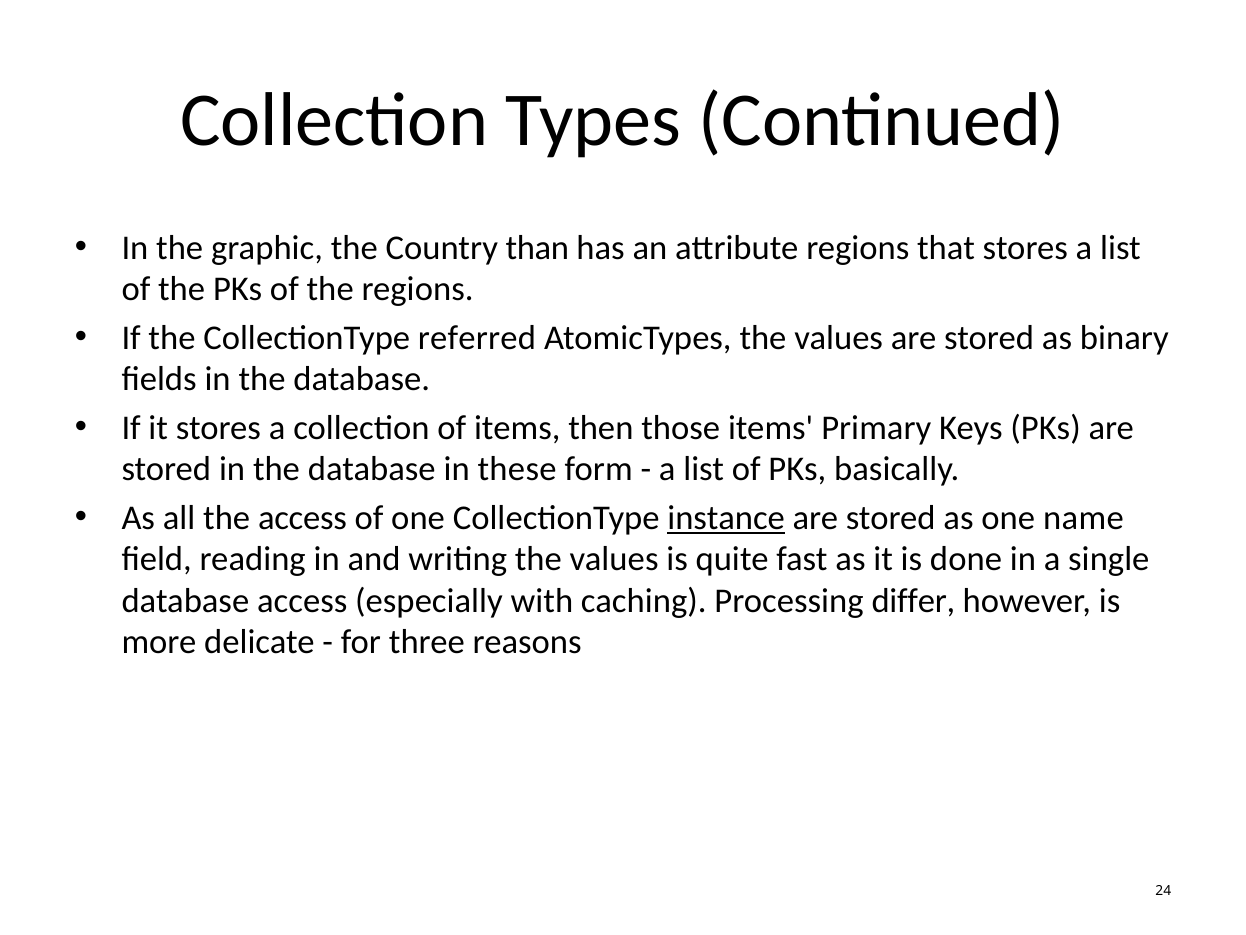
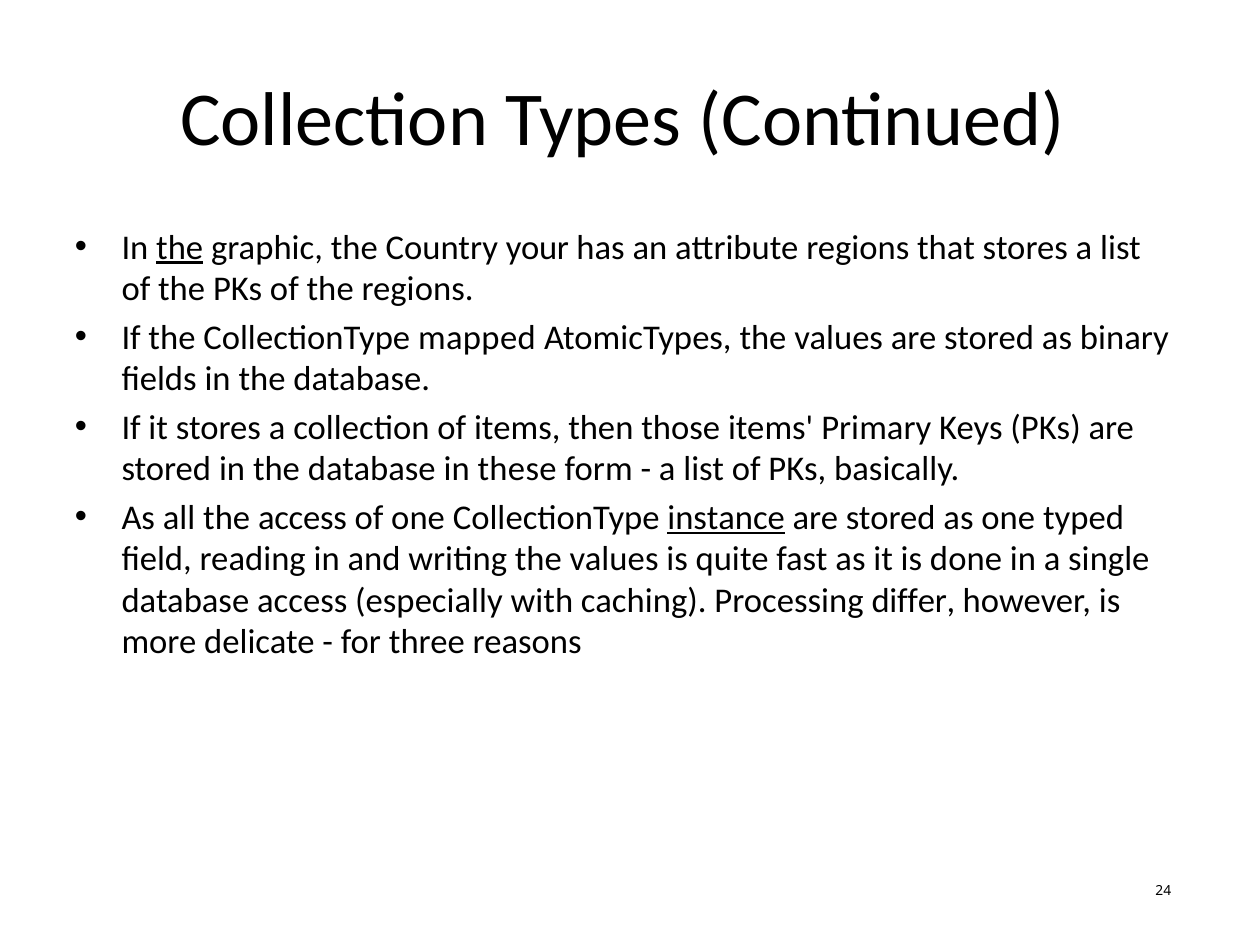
the underline: none -> present (180, 247)
than: than -> your (537, 247)
referred: referred -> mapped (477, 337)
name: name -> typed (1084, 518)
